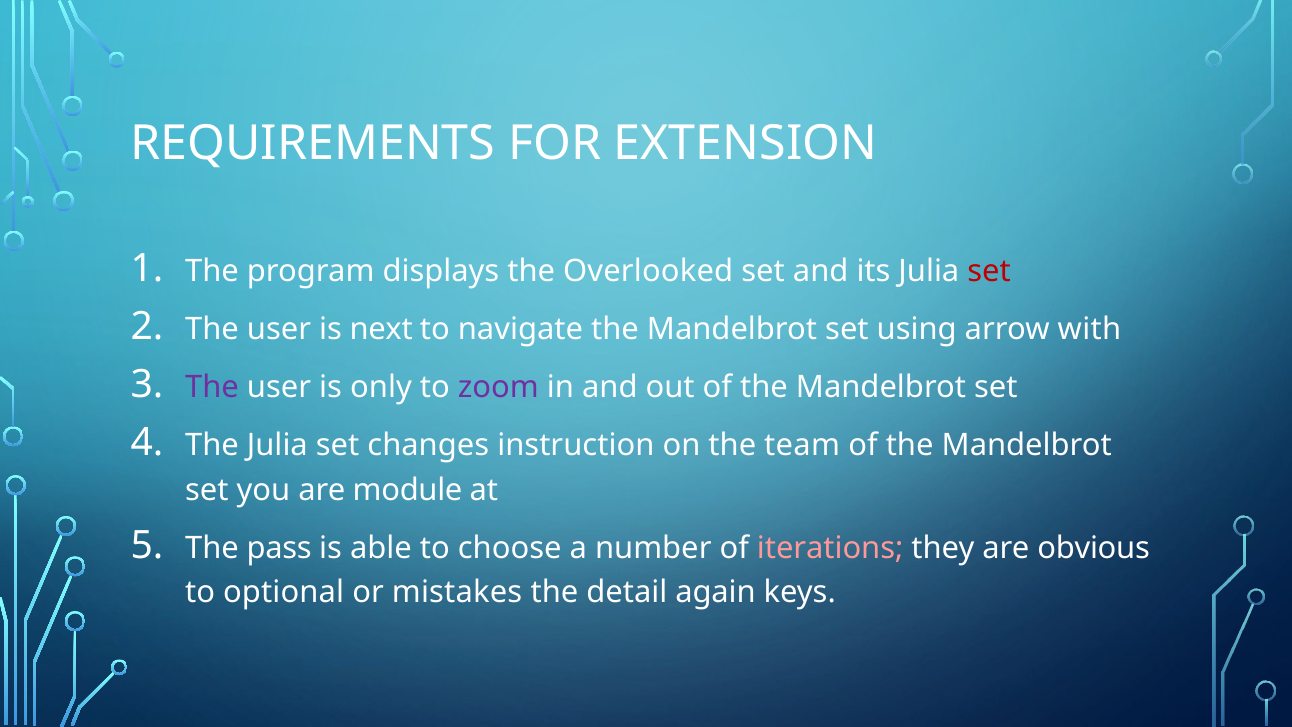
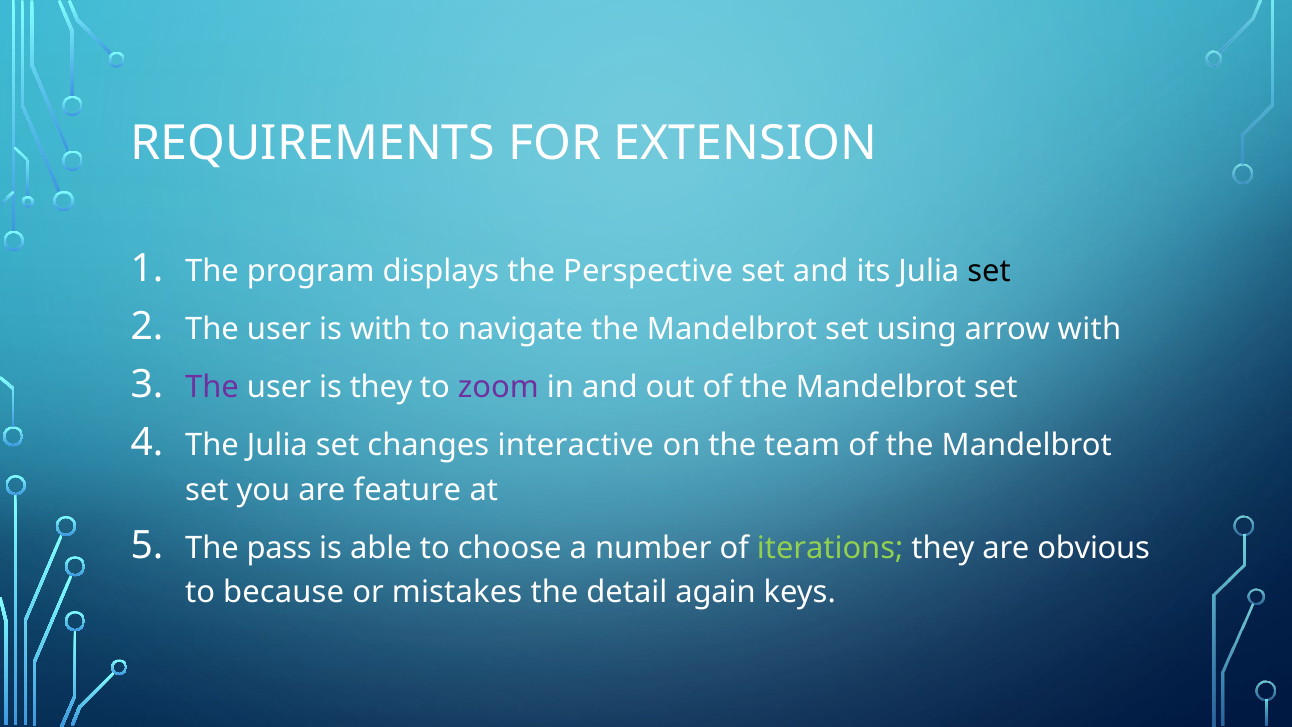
Overlooked: Overlooked -> Perspective (648, 271)
set colour: red -> black (989, 271)
is next: next -> with (381, 329)
is only: only -> they (381, 387)
instruction: instruction -> interactive (576, 445)
module: module -> feature (407, 490)
iterations colour: pink -> light green (830, 548)
optional: optional -> because (284, 592)
